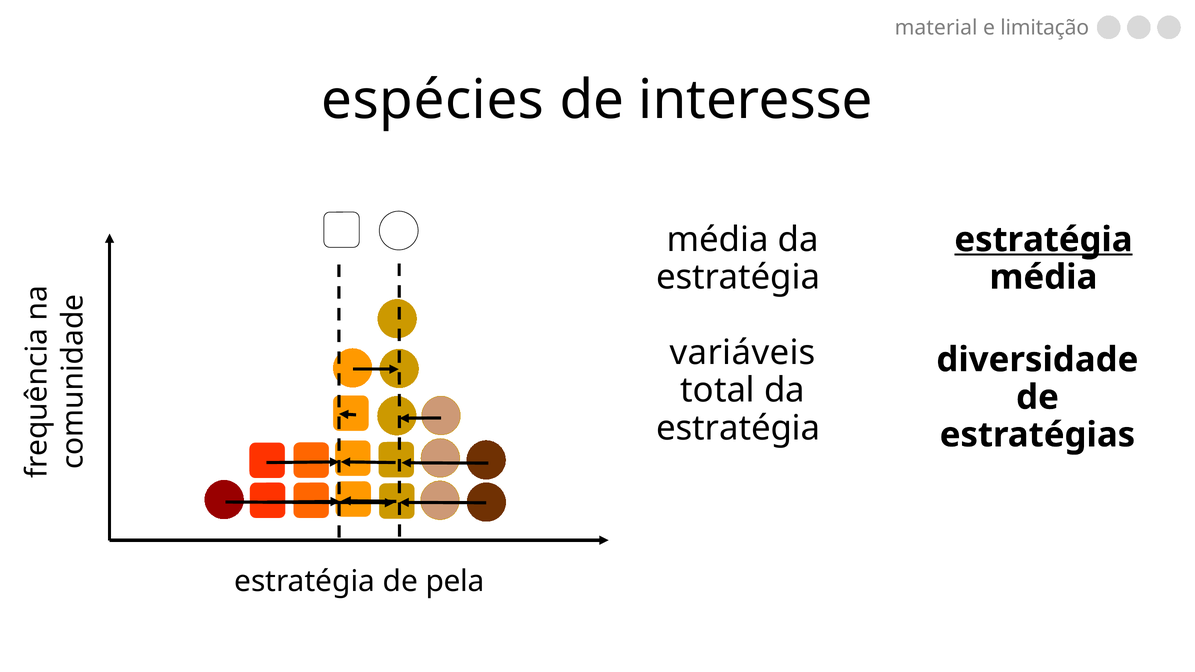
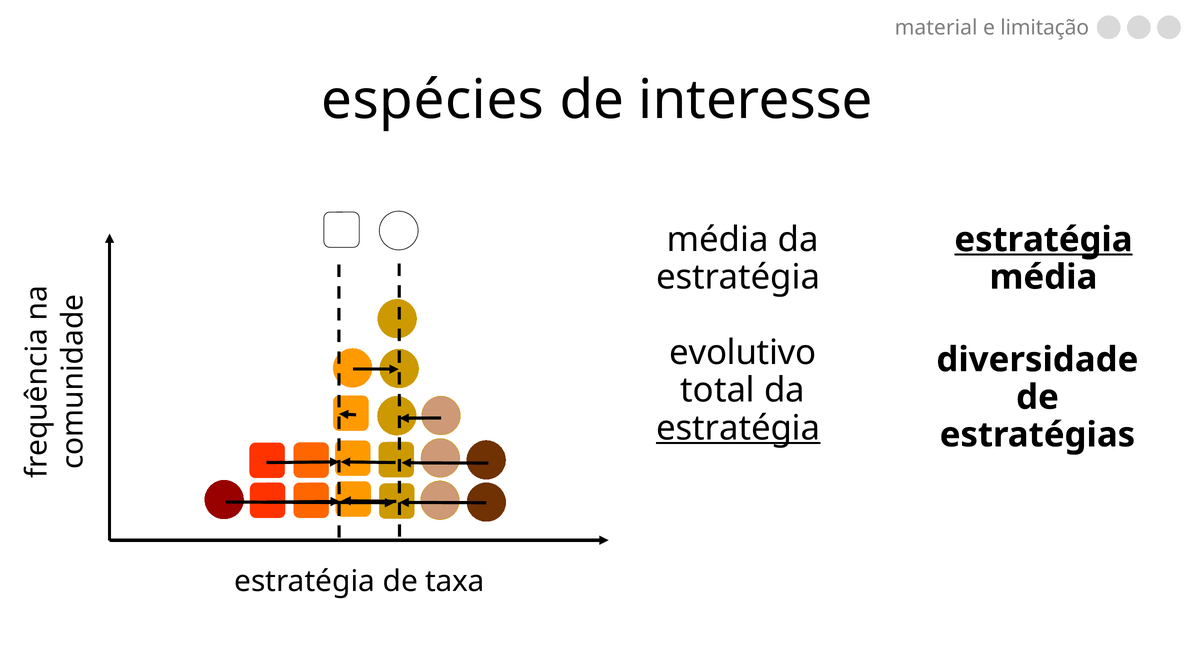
variáveis: variáveis -> evolutivo (743, 353)
estratégia underline: none -> present (738, 428)
pela: pela -> taxa (455, 581)
